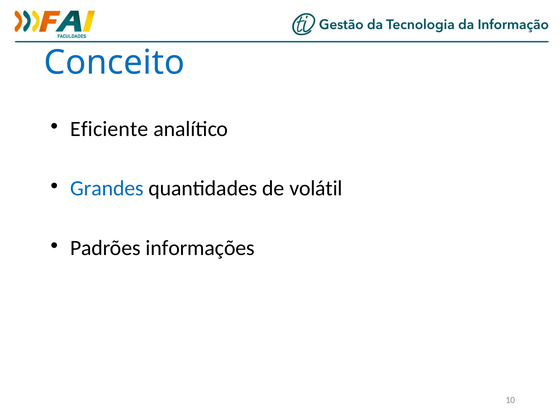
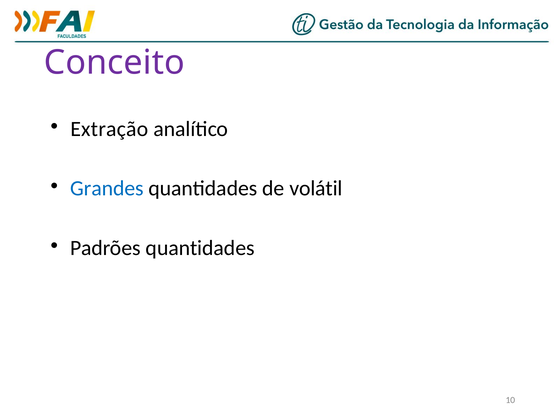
Conceito colour: blue -> purple (114, 63)
Eficiente: Eficiente -> Extração (109, 129)
Padrões informações: informações -> quantidades (200, 248)
